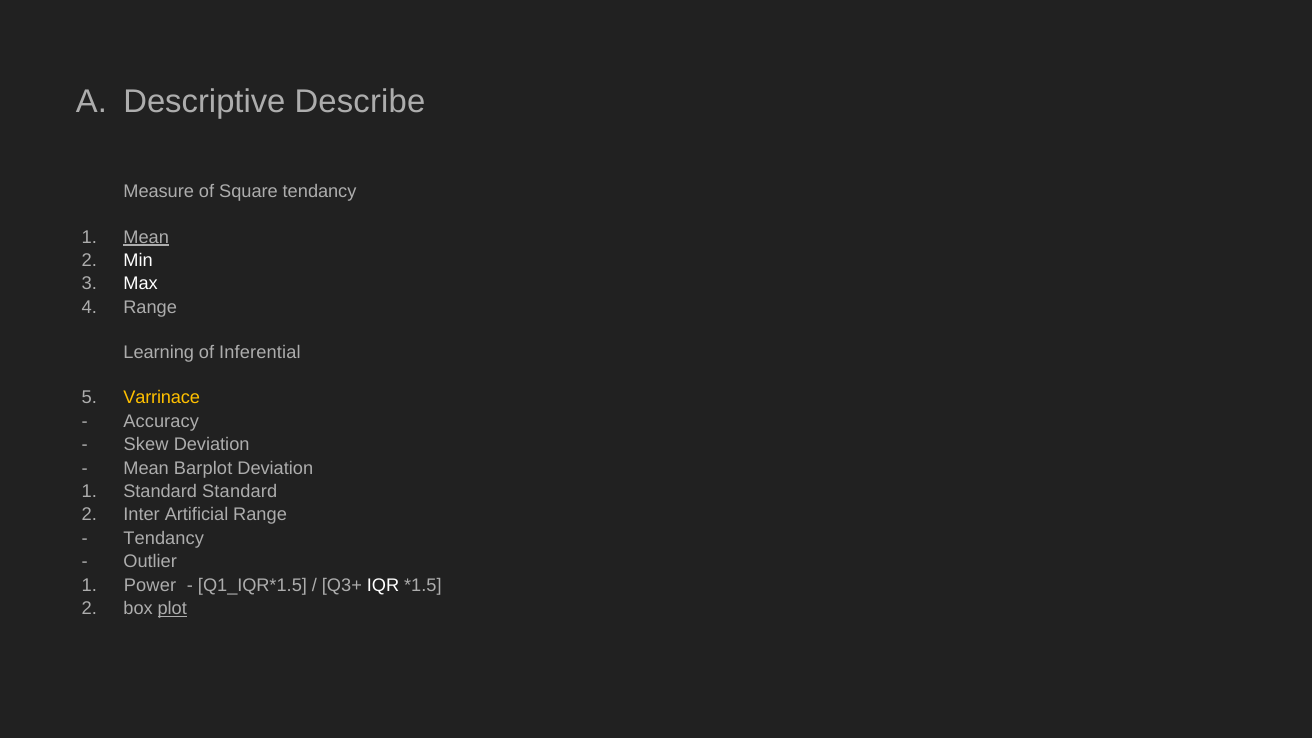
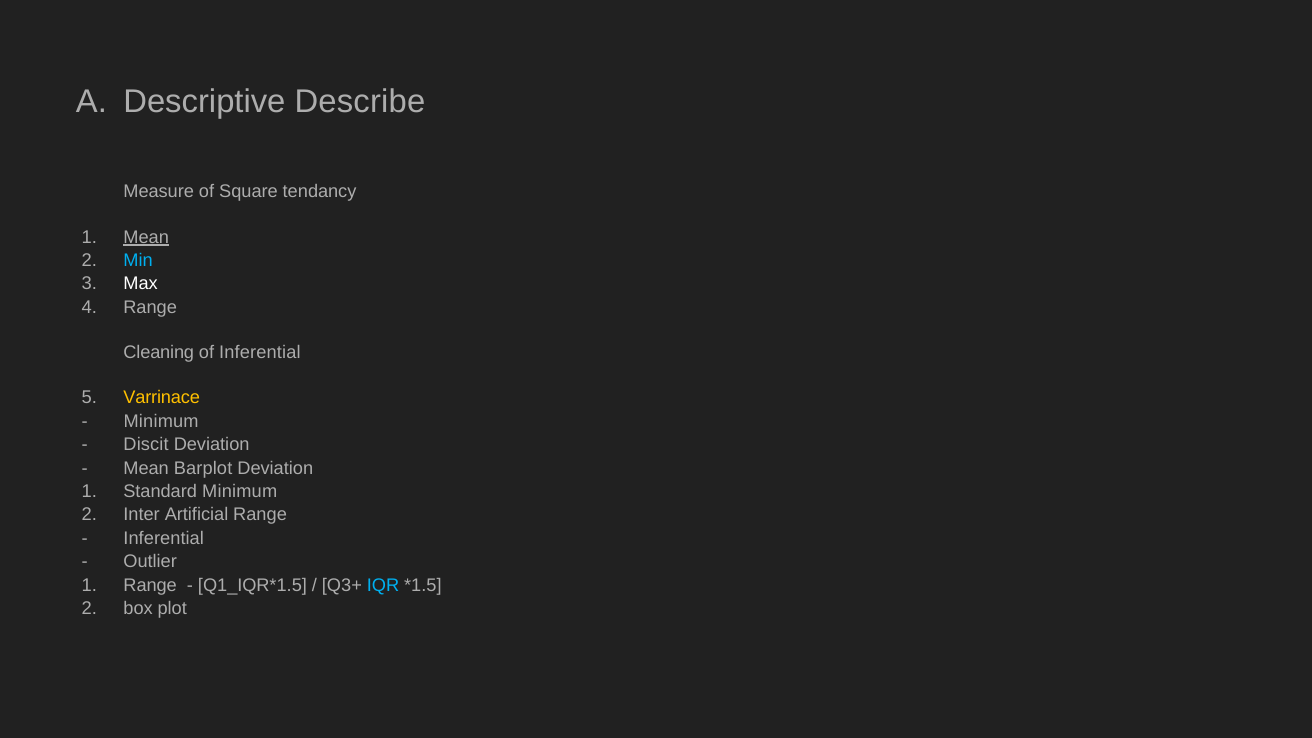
Min colour: white -> light blue (138, 261)
Learning: Learning -> Cleaning (159, 353)
Accuracy: Accuracy -> Minimum (161, 421)
Skew: Skew -> Discit (146, 445)
Standard Standard: Standard -> Minimum (240, 491)
Tendancy: Tendancy -> Inferential (164, 538)
Power: Power -> Range (150, 585)
IQR colour: white -> light blue (383, 585)
plot underline: present -> none (172, 608)
